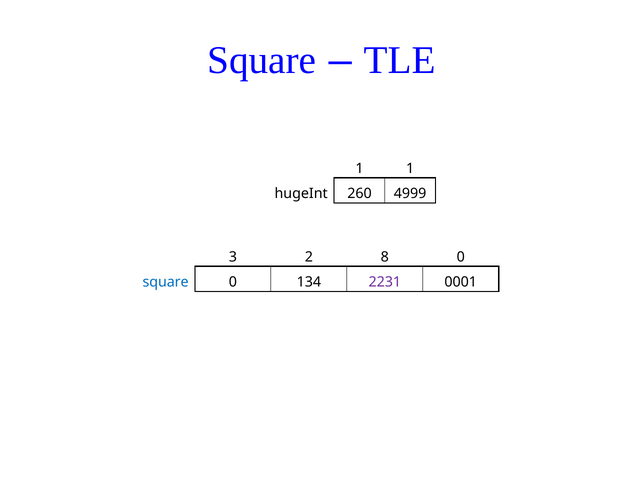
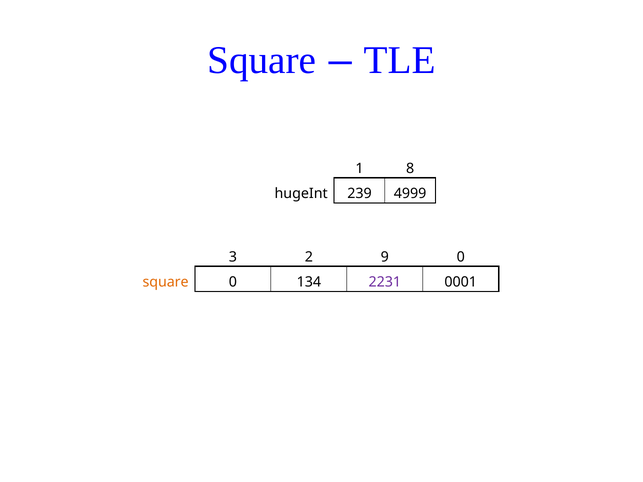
1 1: 1 -> 8 (410, 168)
260: 260 -> 239 (359, 194)
8: 8 -> 9 (385, 257)
square colour: blue -> orange (166, 282)
